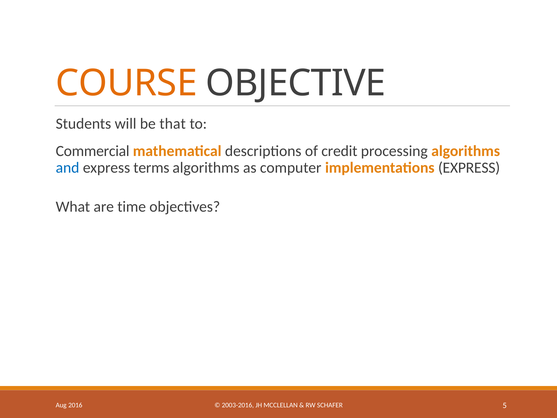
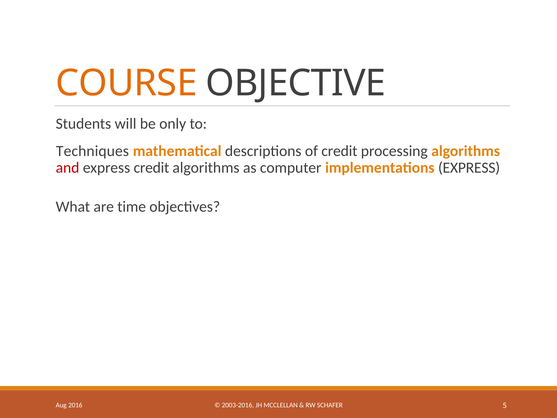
that: that -> only (173, 123)
Commercial: Commercial -> Techniques (92, 151)
and colour: blue -> red (68, 168)
express terms: terms -> credit (151, 168)
